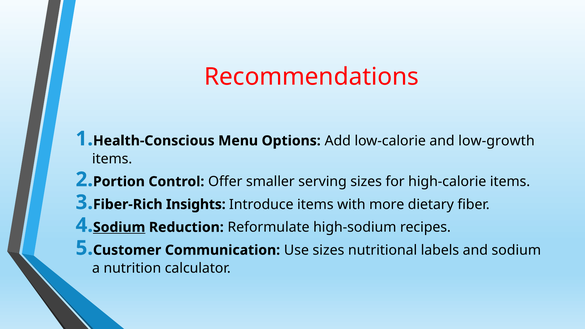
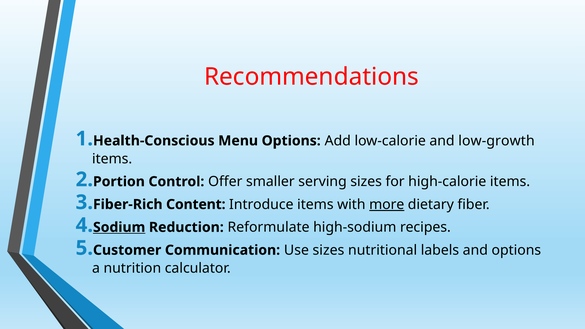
Insights: Insights -> Content (196, 204)
more underline: none -> present (387, 204)
and sodium: sodium -> options (516, 250)
